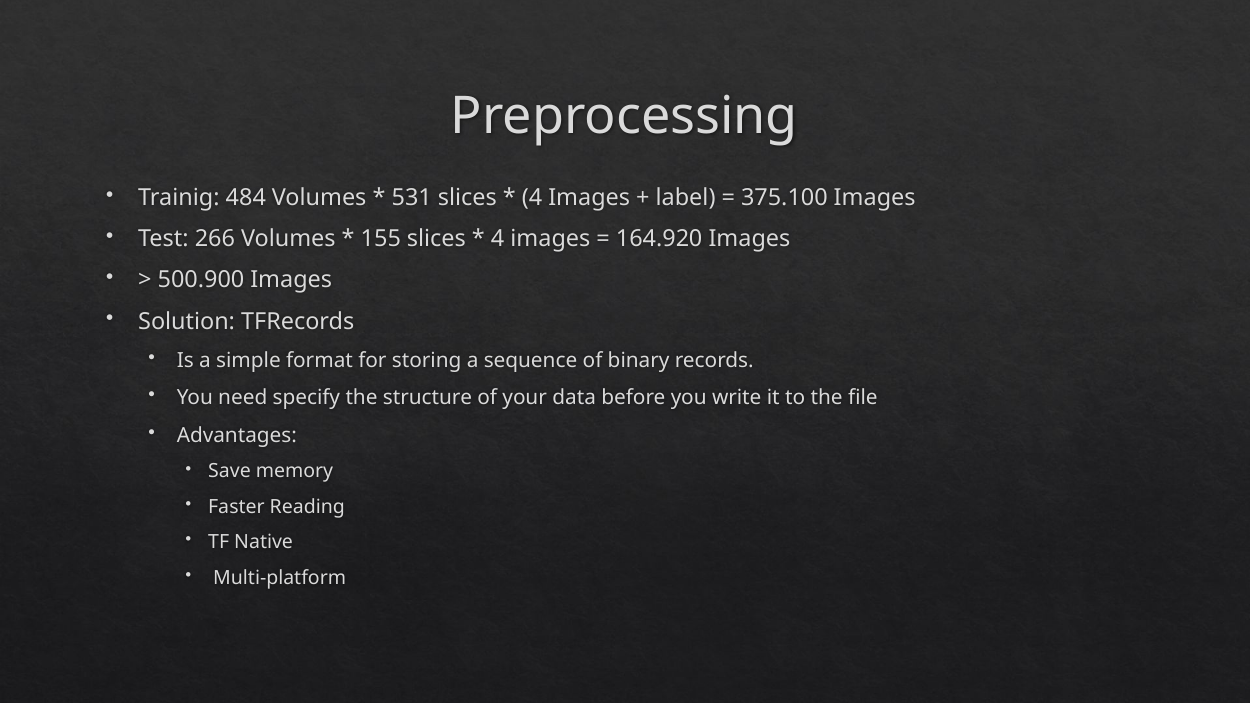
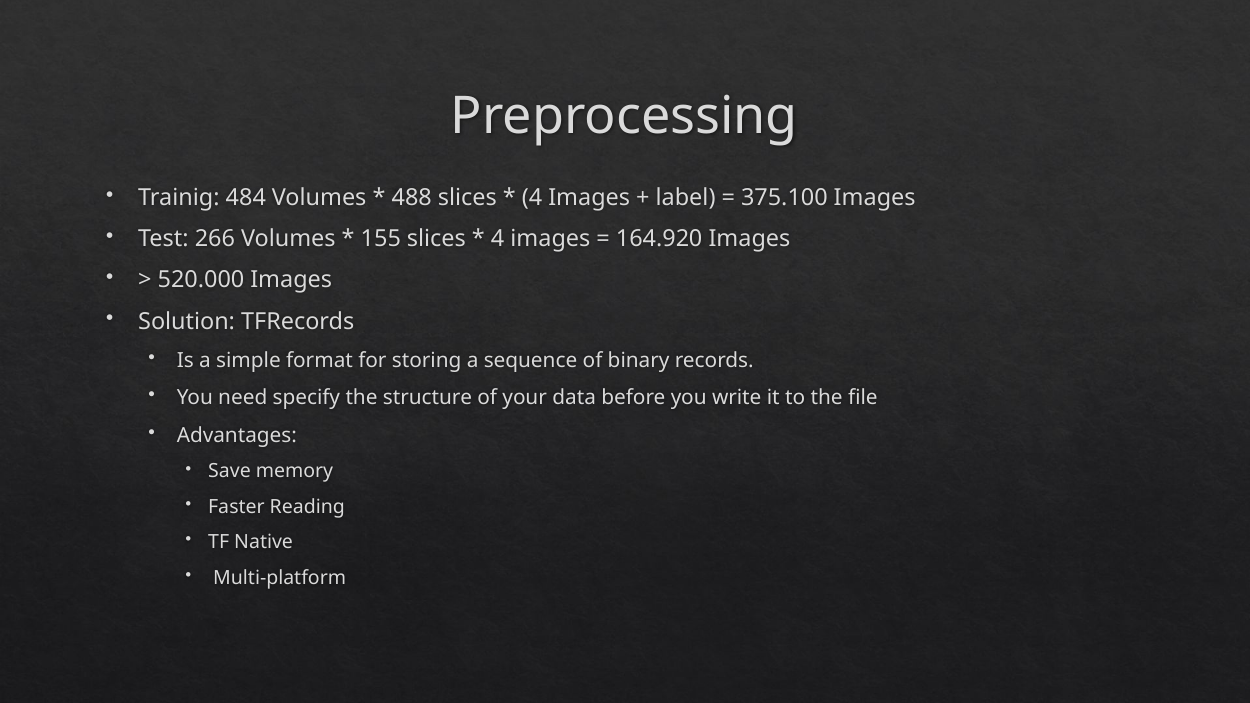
531: 531 -> 488 (412, 198)
500.900: 500.900 -> 520.000 (201, 280)
